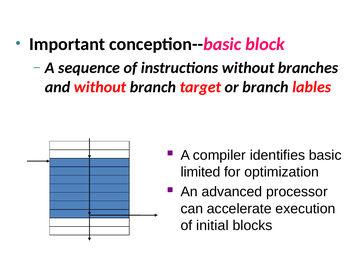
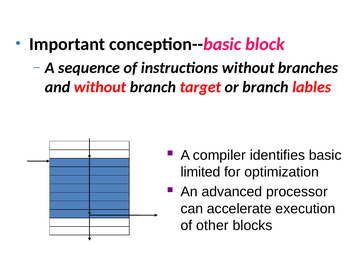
initial: initial -> other (212, 225)
